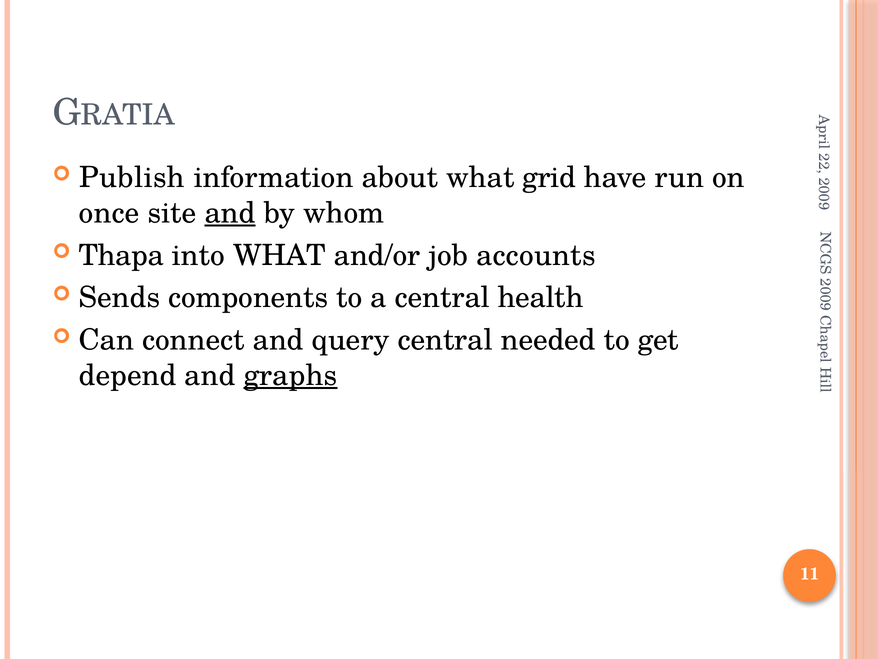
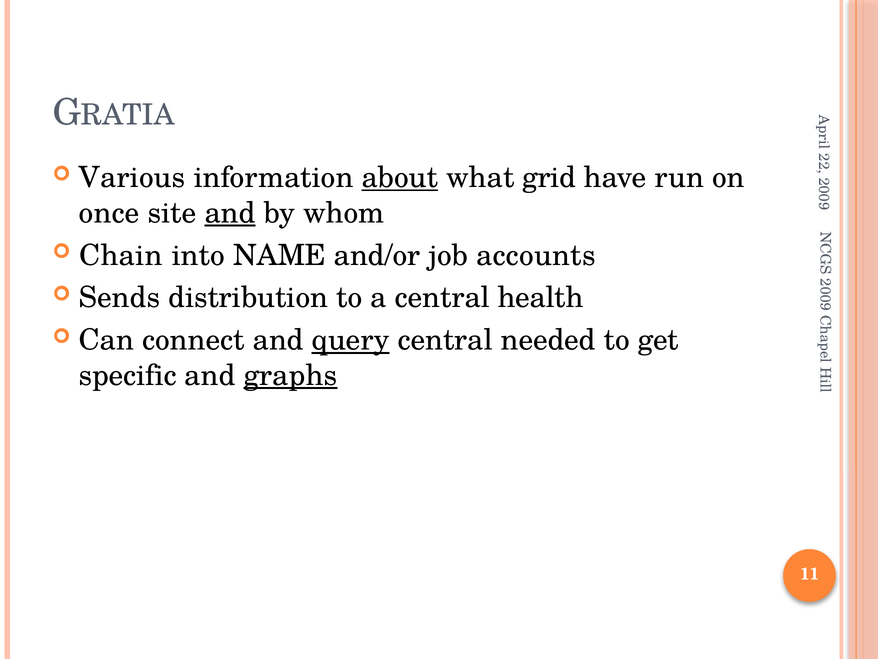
Publish: Publish -> Various (132, 178)
about underline: none -> present (400, 178)
Thapa: Thapa -> Chain (121, 255)
into WHAT: WHAT -> NAME (280, 255)
components: components -> distribution (248, 298)
query underline: none -> present (351, 340)
depend: depend -> specific (128, 375)
